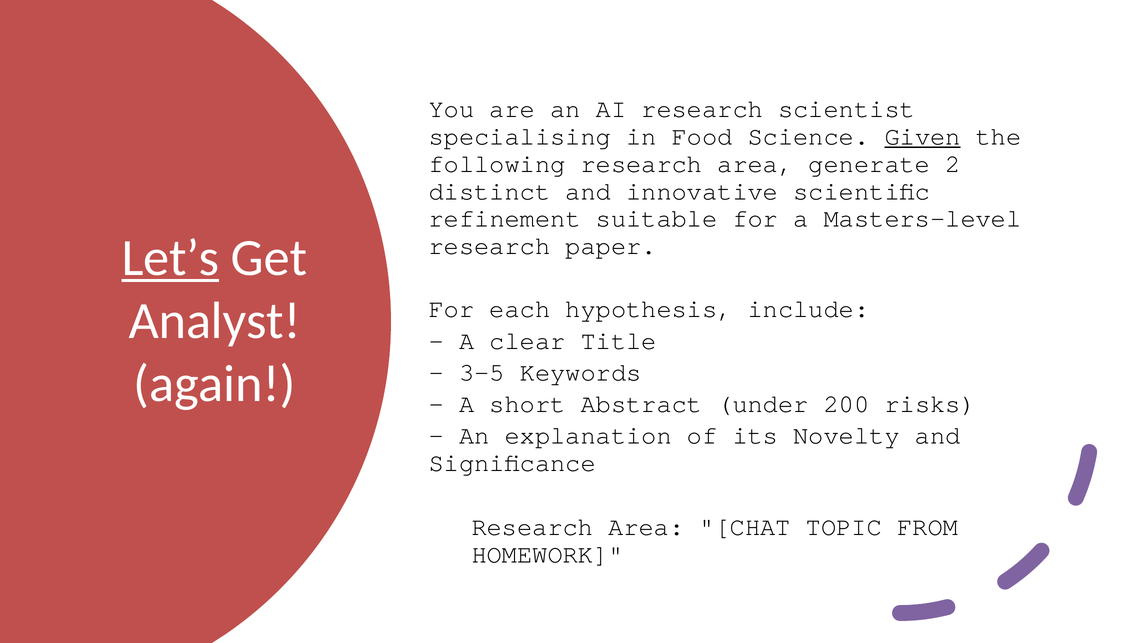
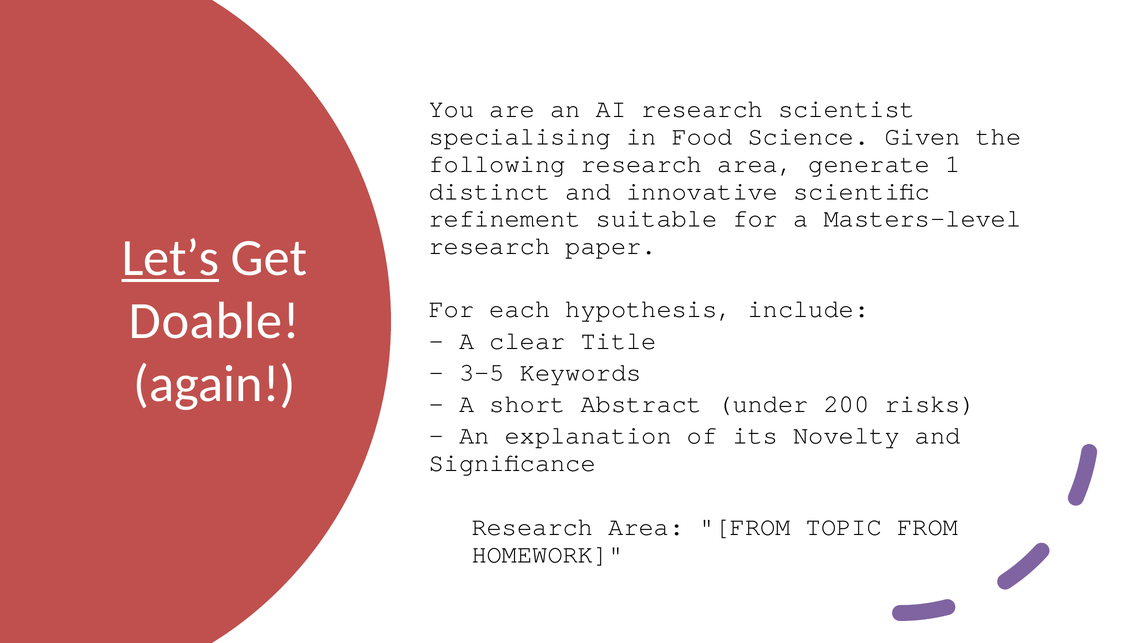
Given underline: present -> none (923, 137)
2: 2 -> 1 (953, 164)
Analyst: Analyst -> Doable (214, 321)
Area CHAT: CHAT -> FROM (745, 527)
